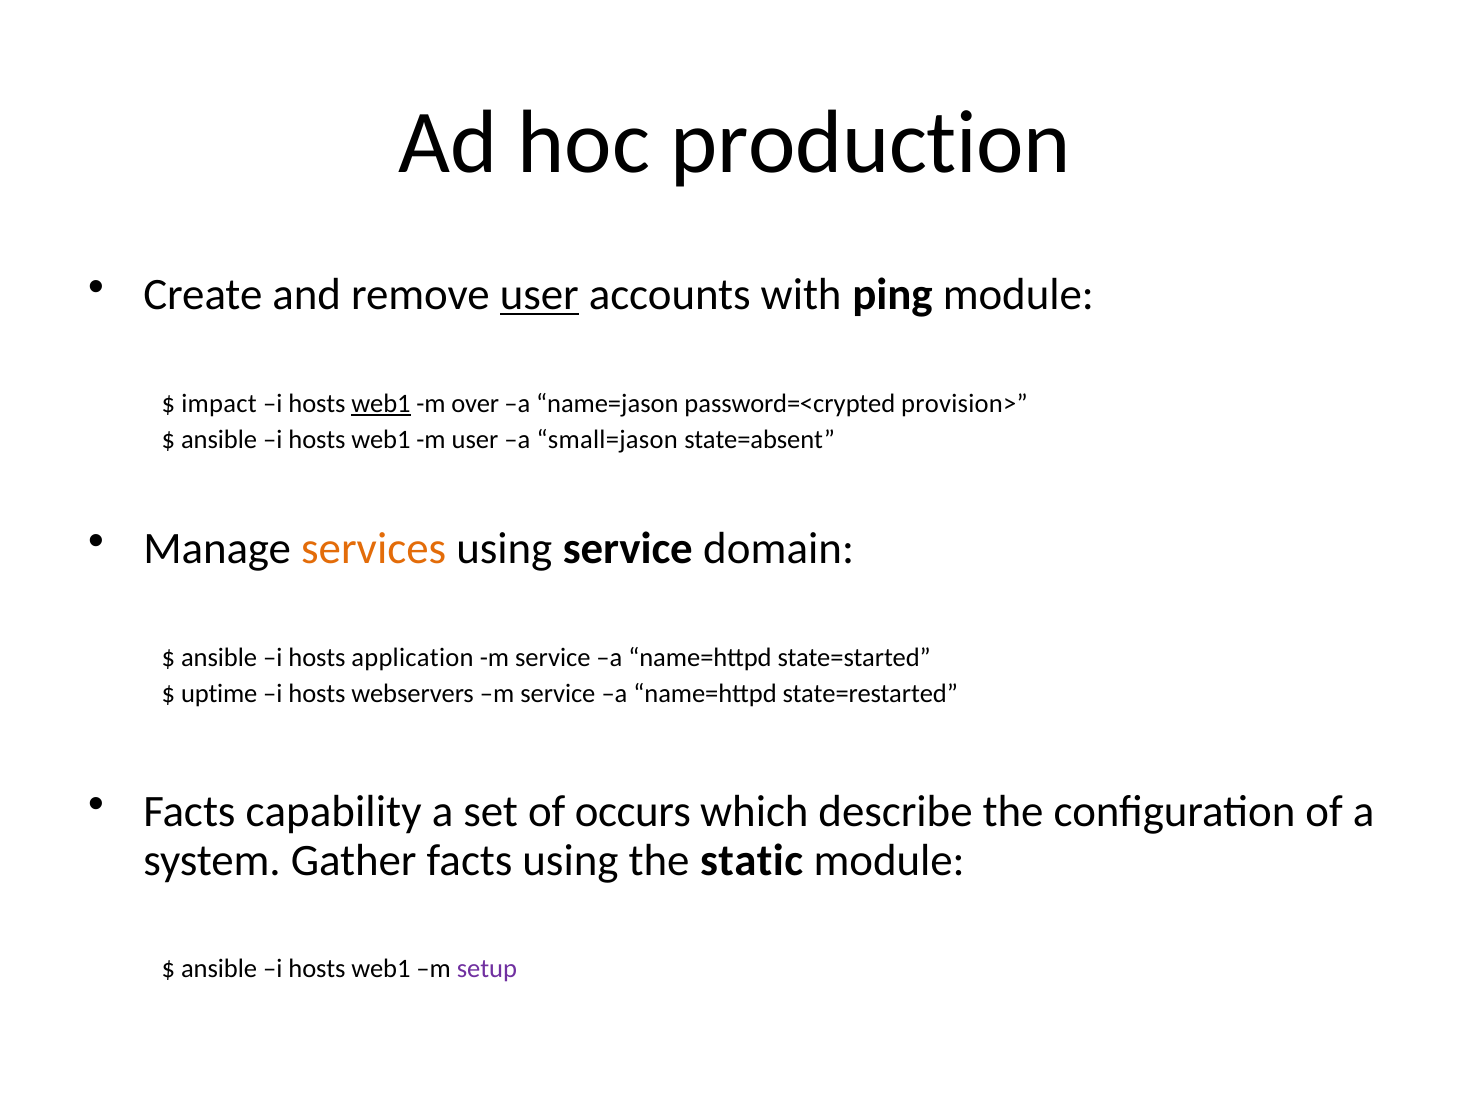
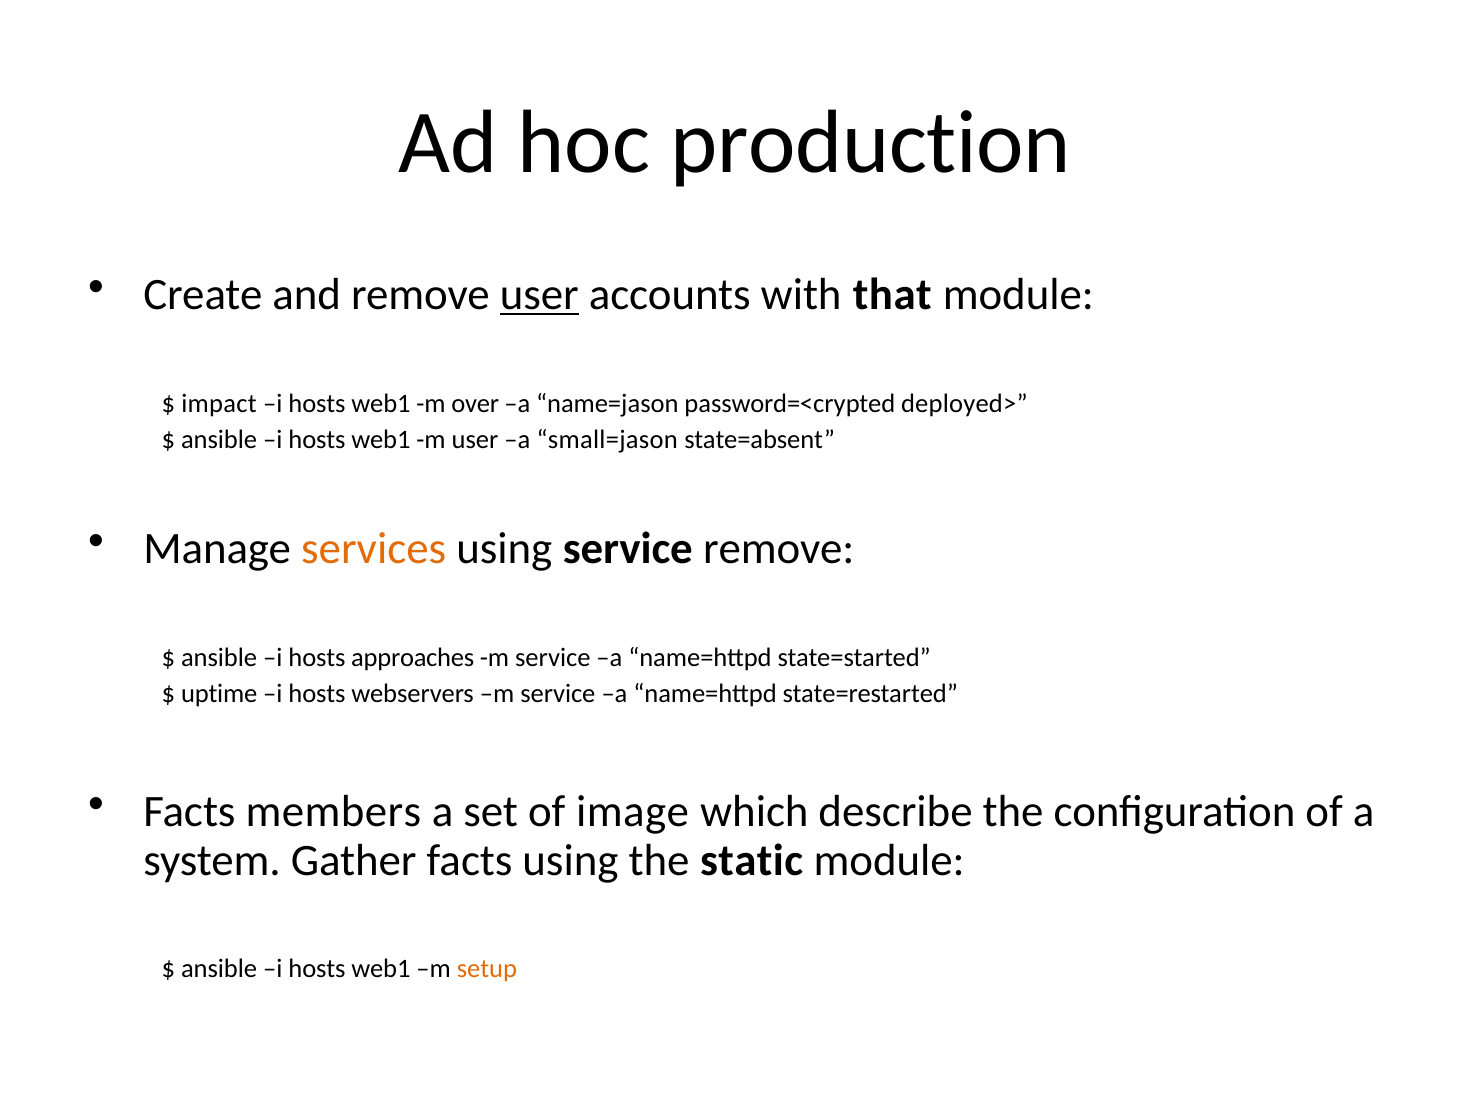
ping: ping -> that (892, 295)
web1 underline: present -> none (381, 403)
provision>: provision> -> deployed> (964, 403)
service domain: domain -> remove (779, 549)
application: application -> approaches (413, 657)
capability: capability -> members (333, 812)
occurs: occurs -> image (633, 812)
setup colour: purple -> orange (487, 969)
